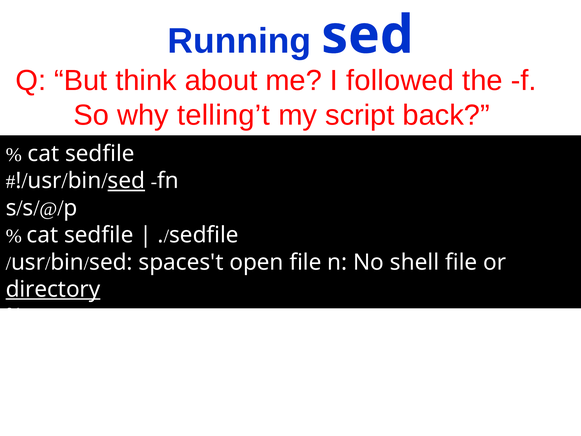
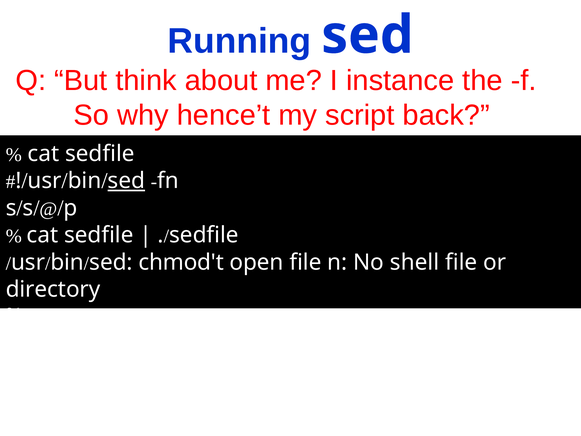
followed: followed -> instance (400, 80)
telling’t: telling’t -> hence’t (224, 115)
spaces't: spaces't -> chmod't (181, 262)
directory underline: present -> none (53, 289)
